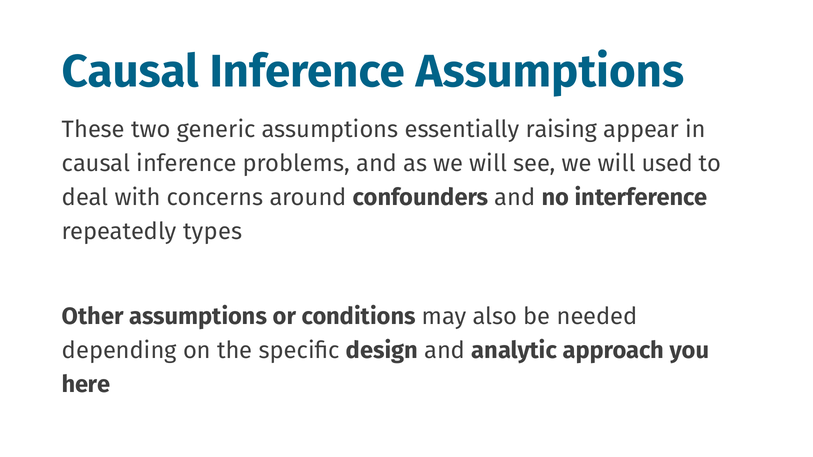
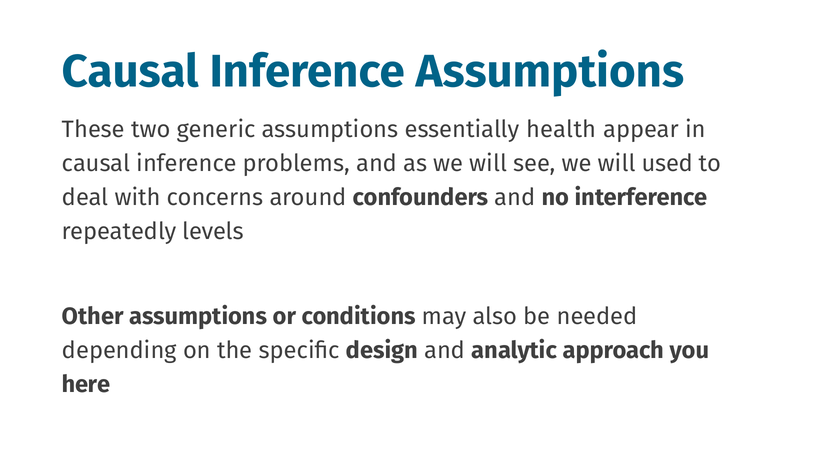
raising: raising -> health (561, 129)
types: types -> levels (213, 232)
